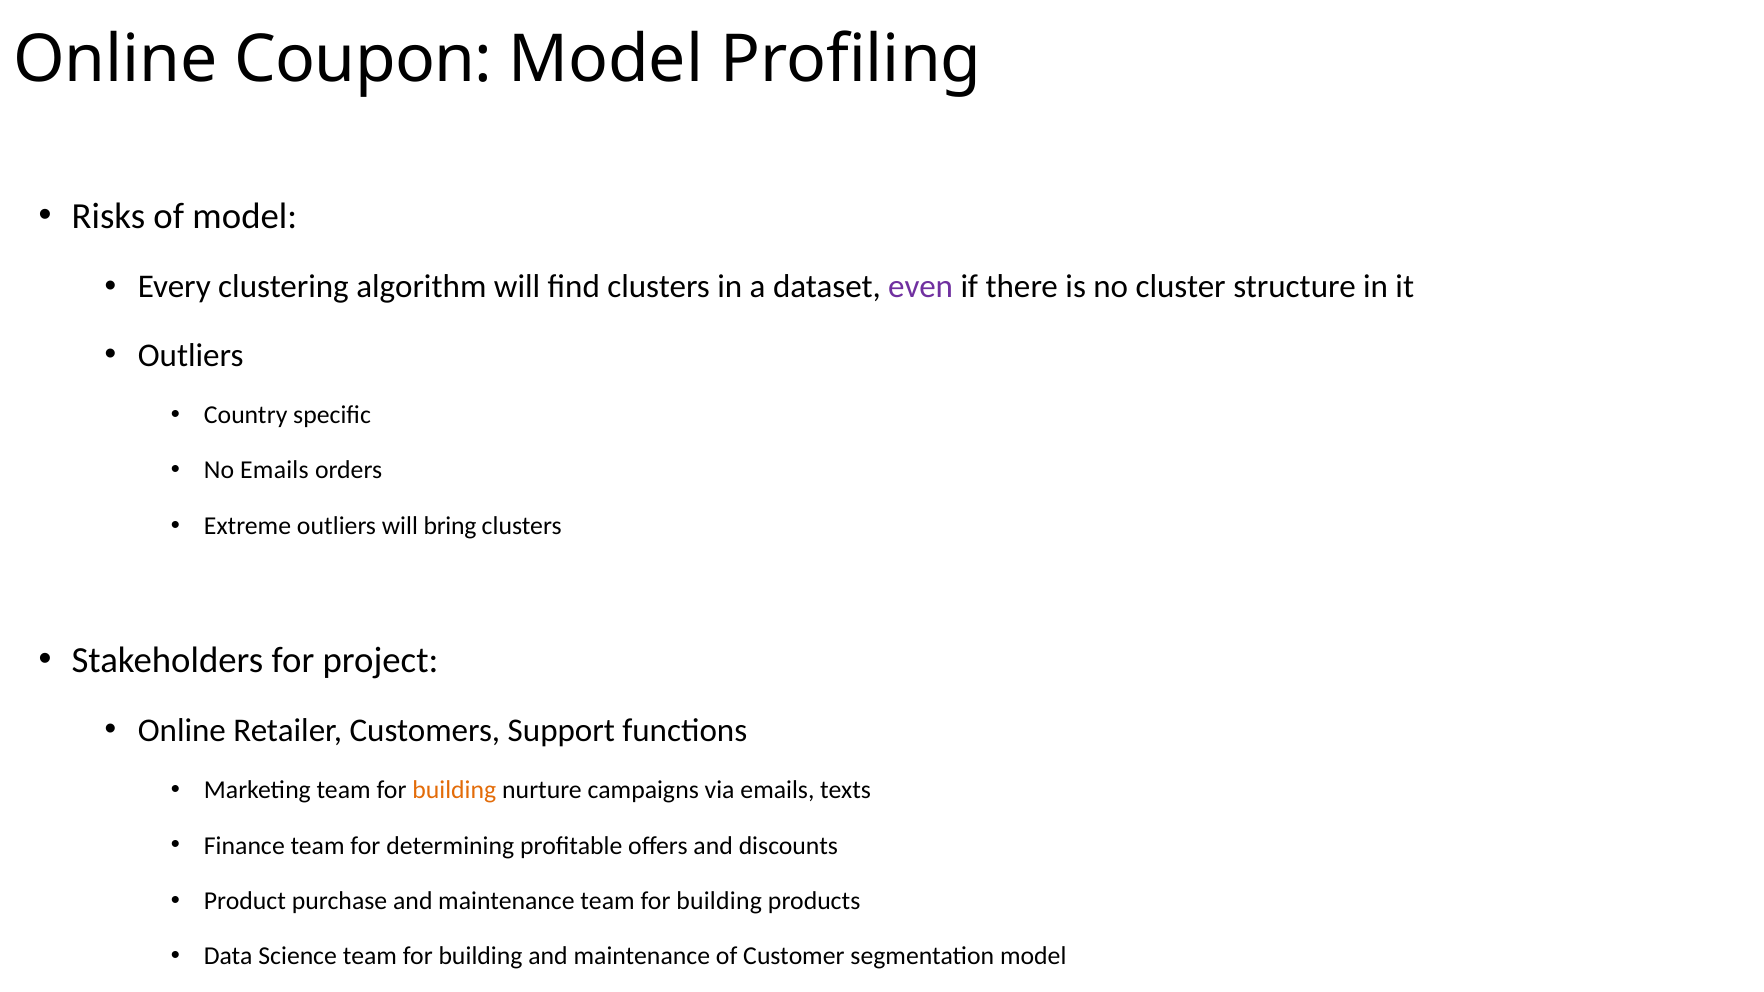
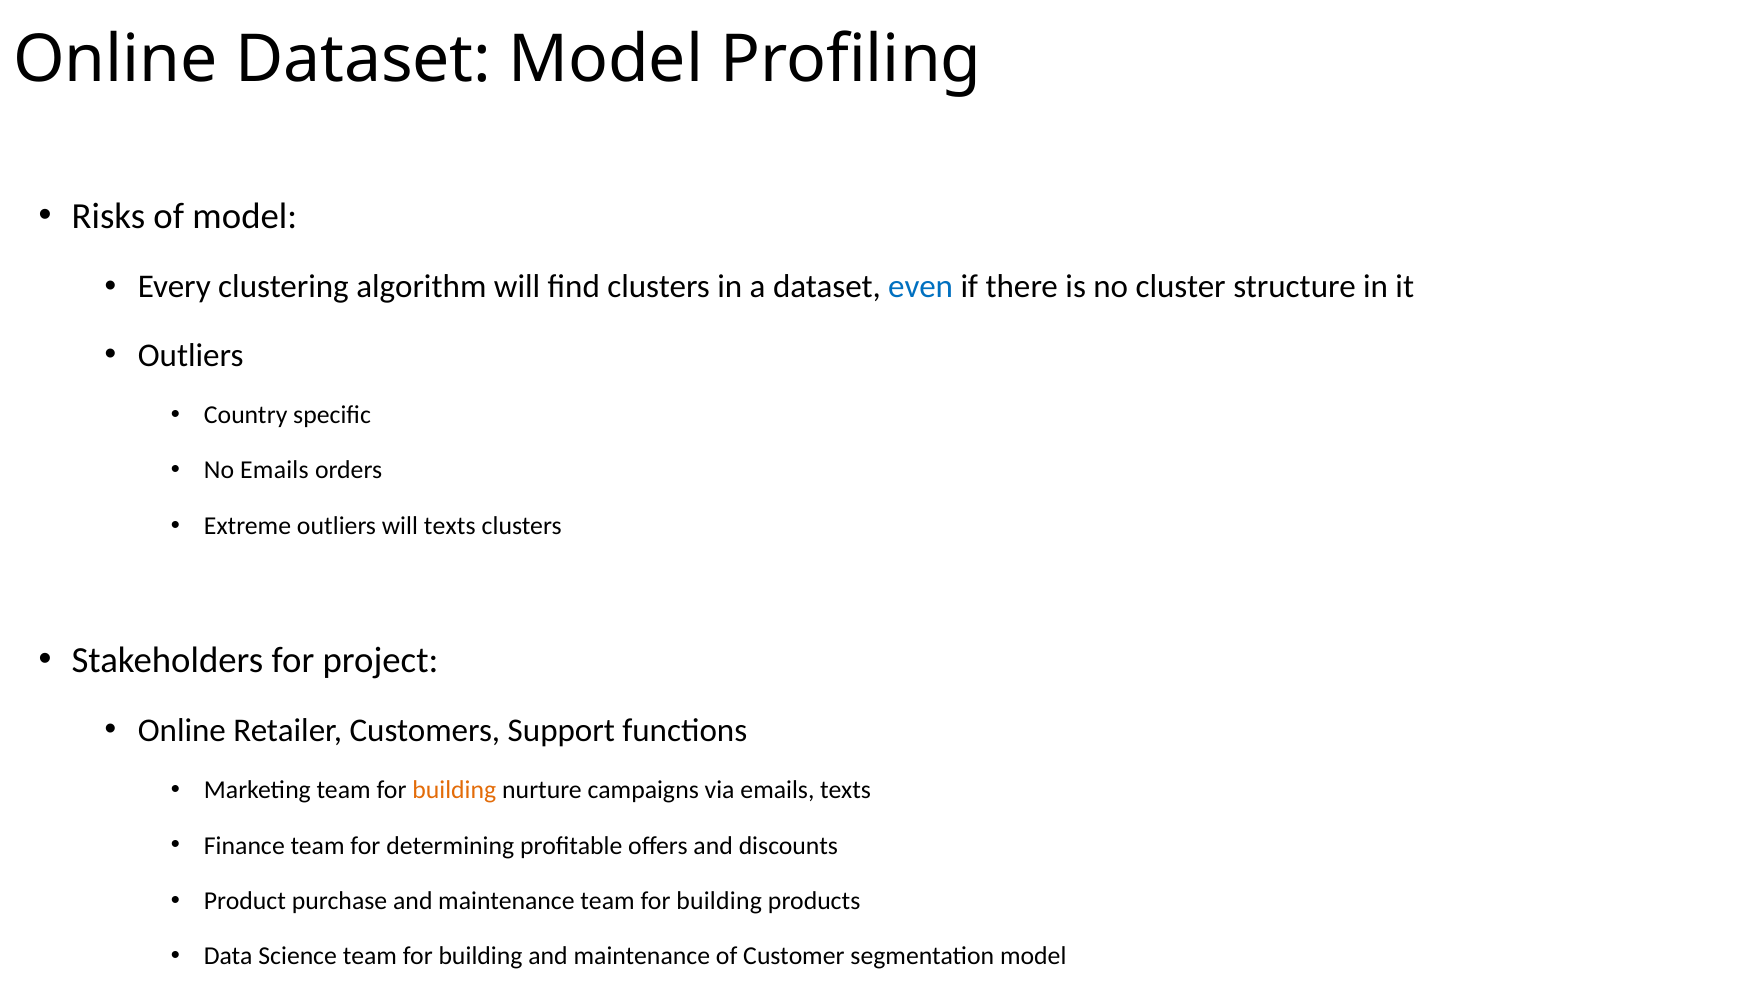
Online Coupon: Coupon -> Dataset (363, 60)
even colour: purple -> blue (921, 287)
will bring: bring -> texts (450, 526)
